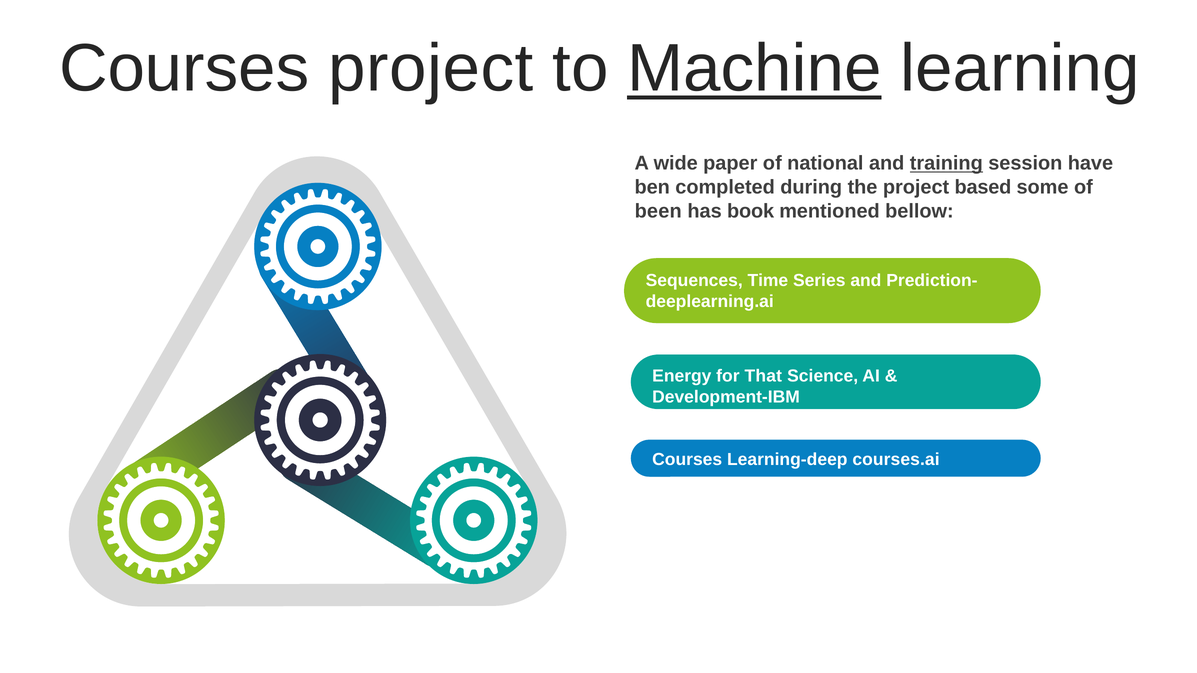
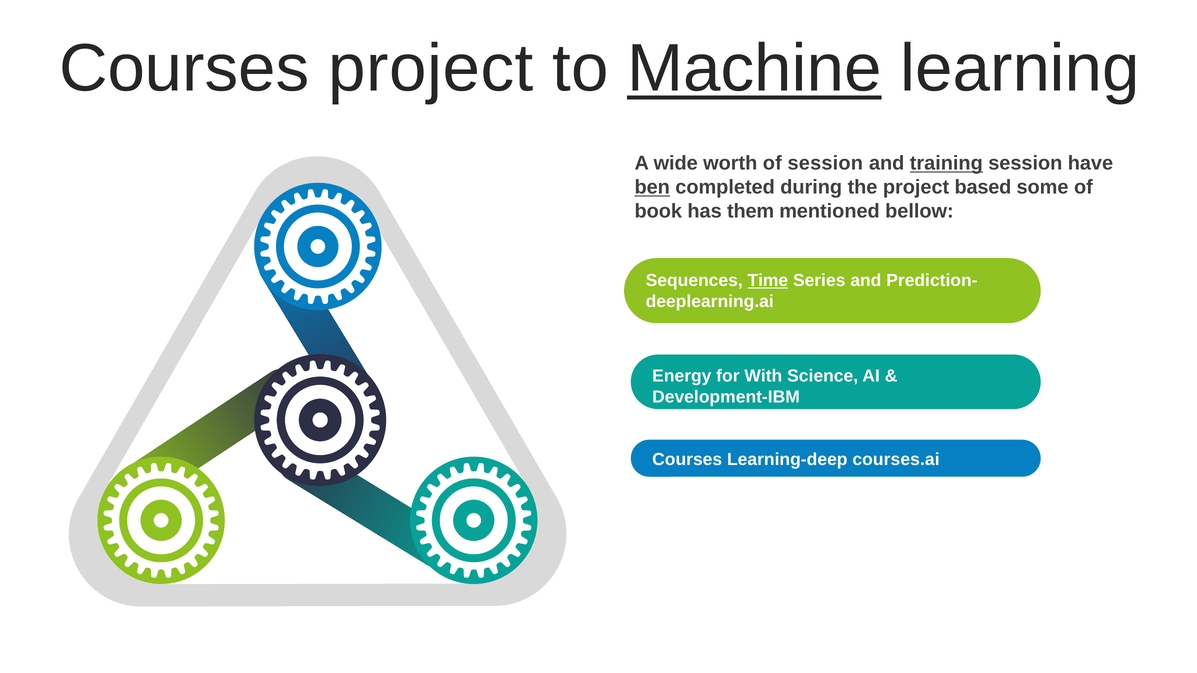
paper: paper -> worth (730, 163)
of national: national -> session (825, 163)
ben underline: none -> present (652, 187)
been: been -> book (658, 211)
book: book -> them (751, 211)
Time underline: none -> present (768, 280)
That: That -> With (763, 376)
